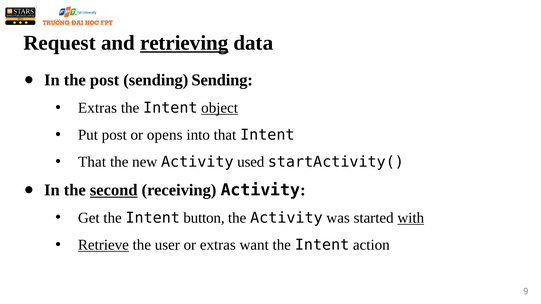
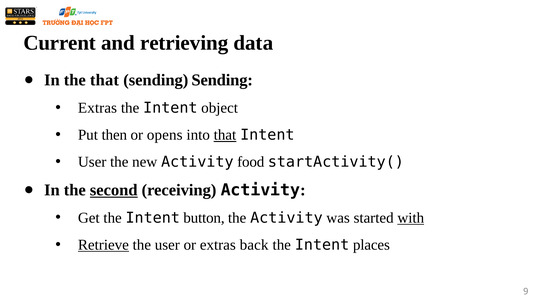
Request: Request -> Current (60, 43)
retrieving underline: present -> none (184, 43)
the post: post -> that (104, 80)
object underline: present -> none (220, 108)
Put post: post -> then (114, 135)
that underline: none -> present (225, 135)
That: That -> User (92, 162)
used: used -> food (251, 162)
want: want -> back (254, 245)
action: action -> places (371, 245)
